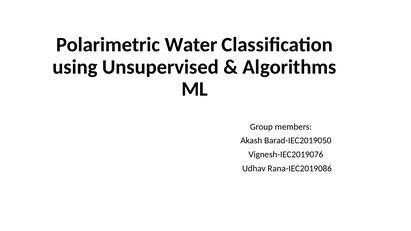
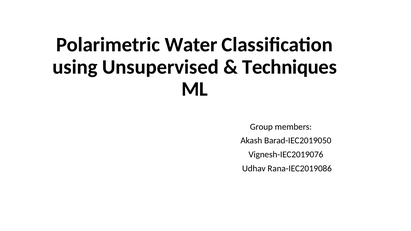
Algorithms: Algorithms -> Techniques (290, 67)
